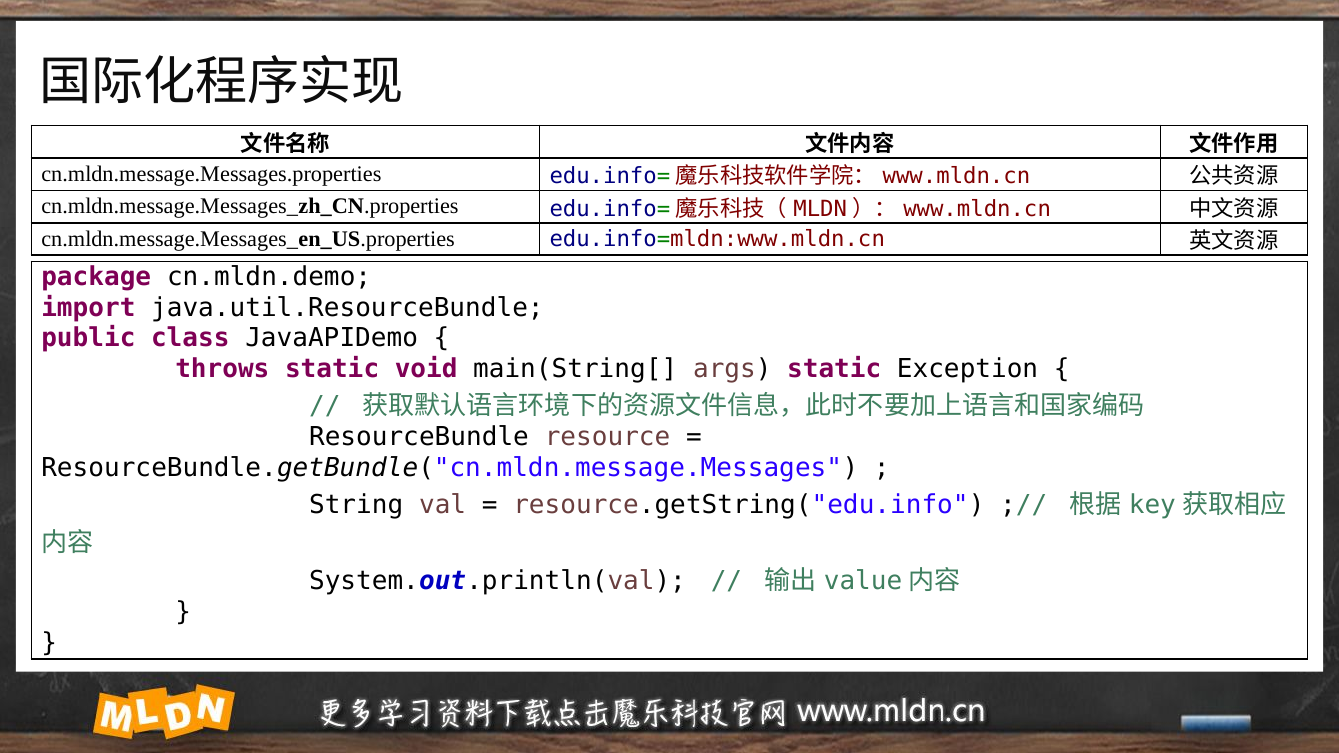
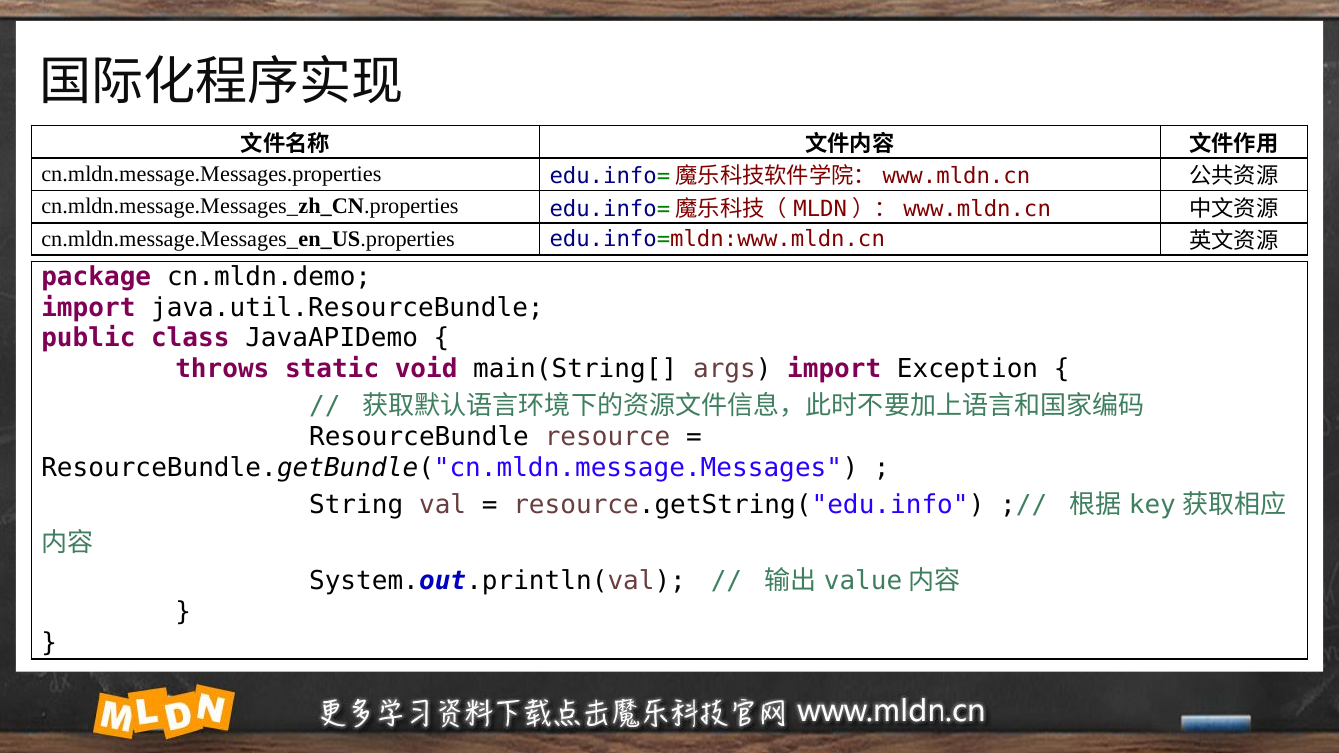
args static: static -> import (834, 369)
